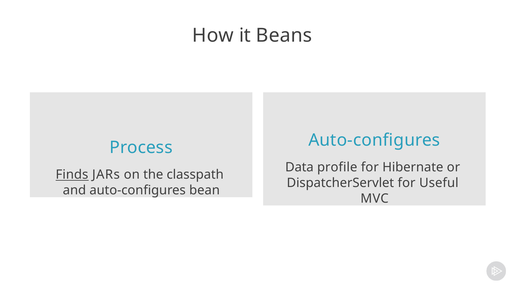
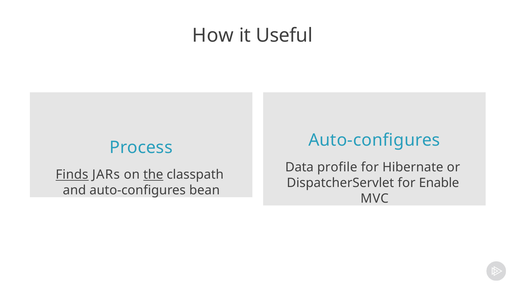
Beans: Beans -> Useful (284, 35)
the underline: none -> present (153, 175)
Useful: Useful -> Enable (439, 183)
